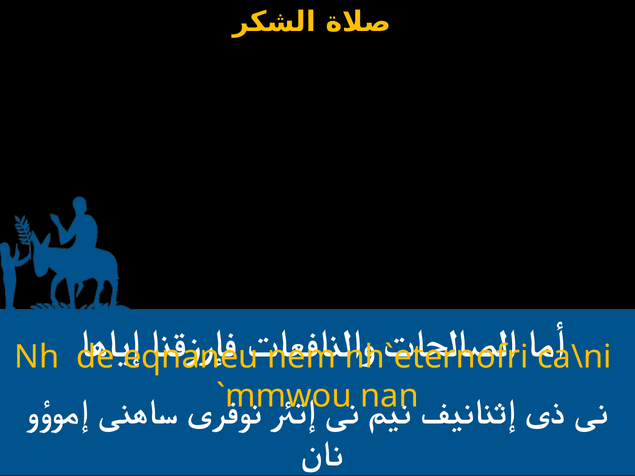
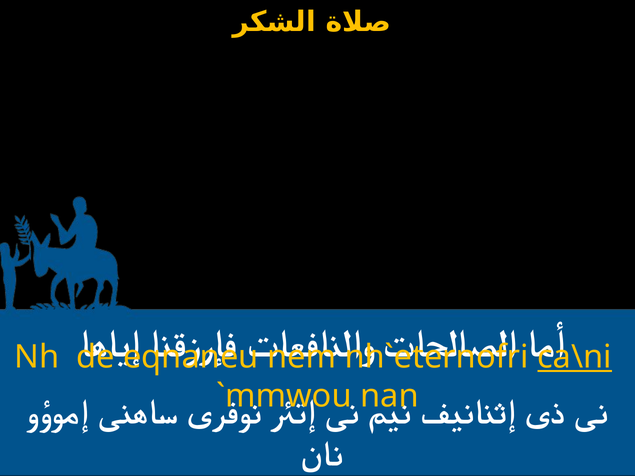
ca\ni underline: none -> present (575, 357)
